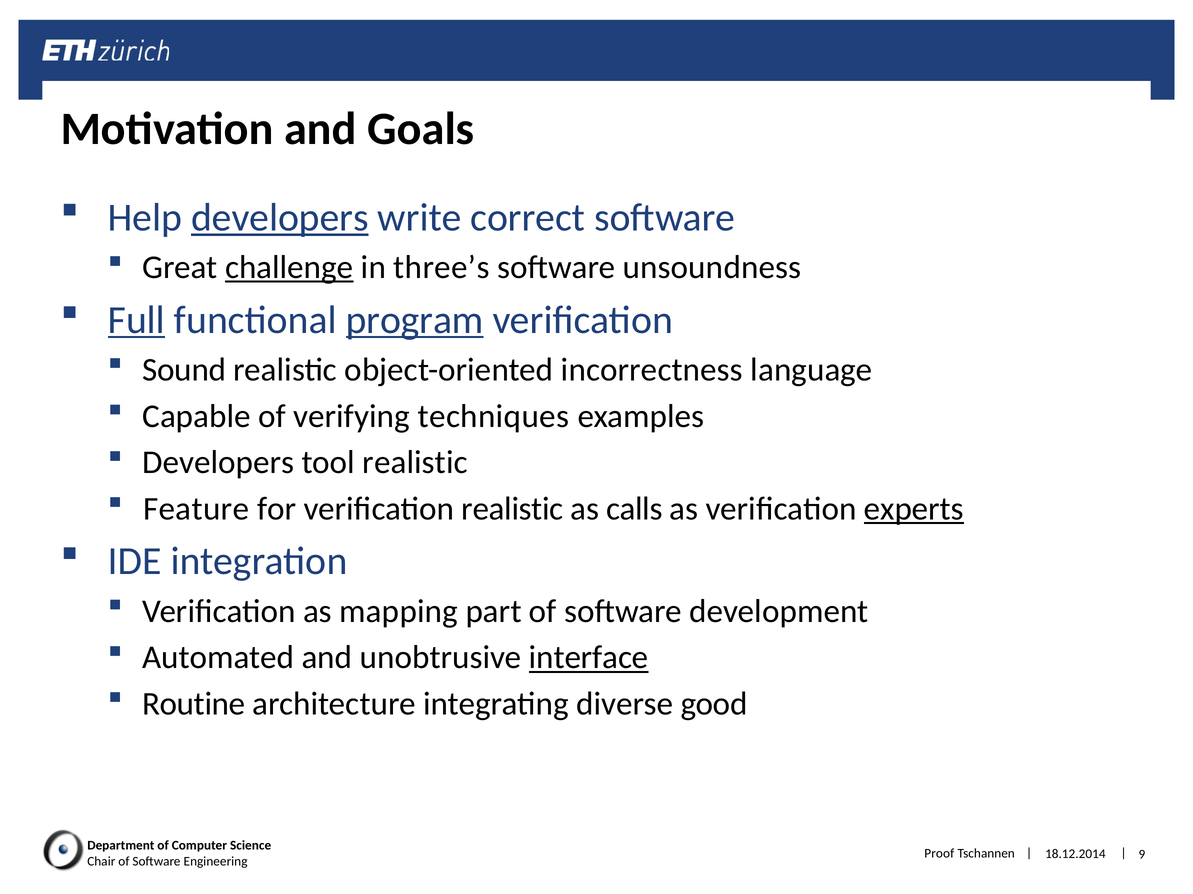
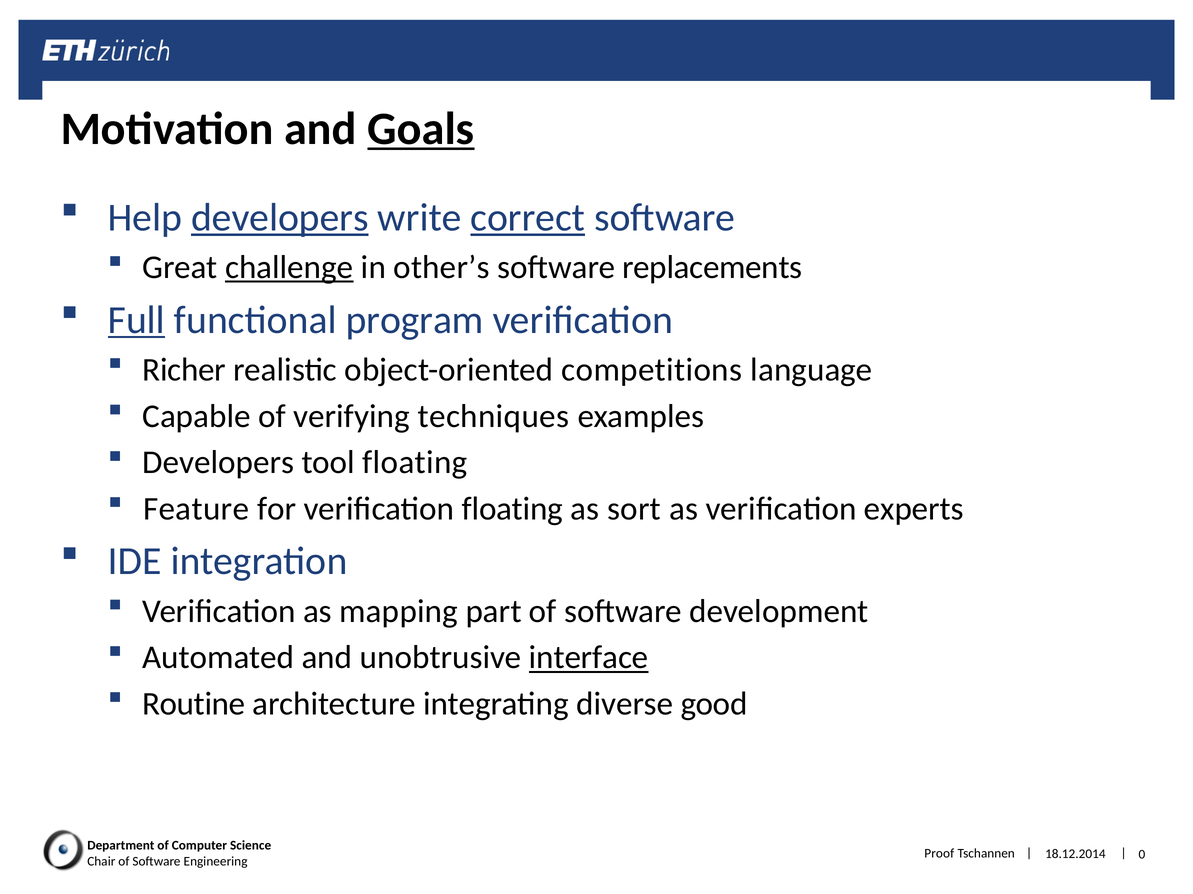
Goals underline: none -> present (421, 129)
correct underline: none -> present (528, 218)
three’s: three’s -> other’s (442, 268)
unsoundness: unsoundness -> replacements (712, 268)
program underline: present -> none (415, 320)
Sound: Sound -> Richer (184, 370)
incorrectness: incorrectness -> competitions (652, 370)
tool realistic: realistic -> floating (415, 463)
verification realistic: realistic -> floating (512, 509)
calls: calls -> sort (634, 509)
experts underline: present -> none (914, 509)
9: 9 -> 0 (1142, 855)
